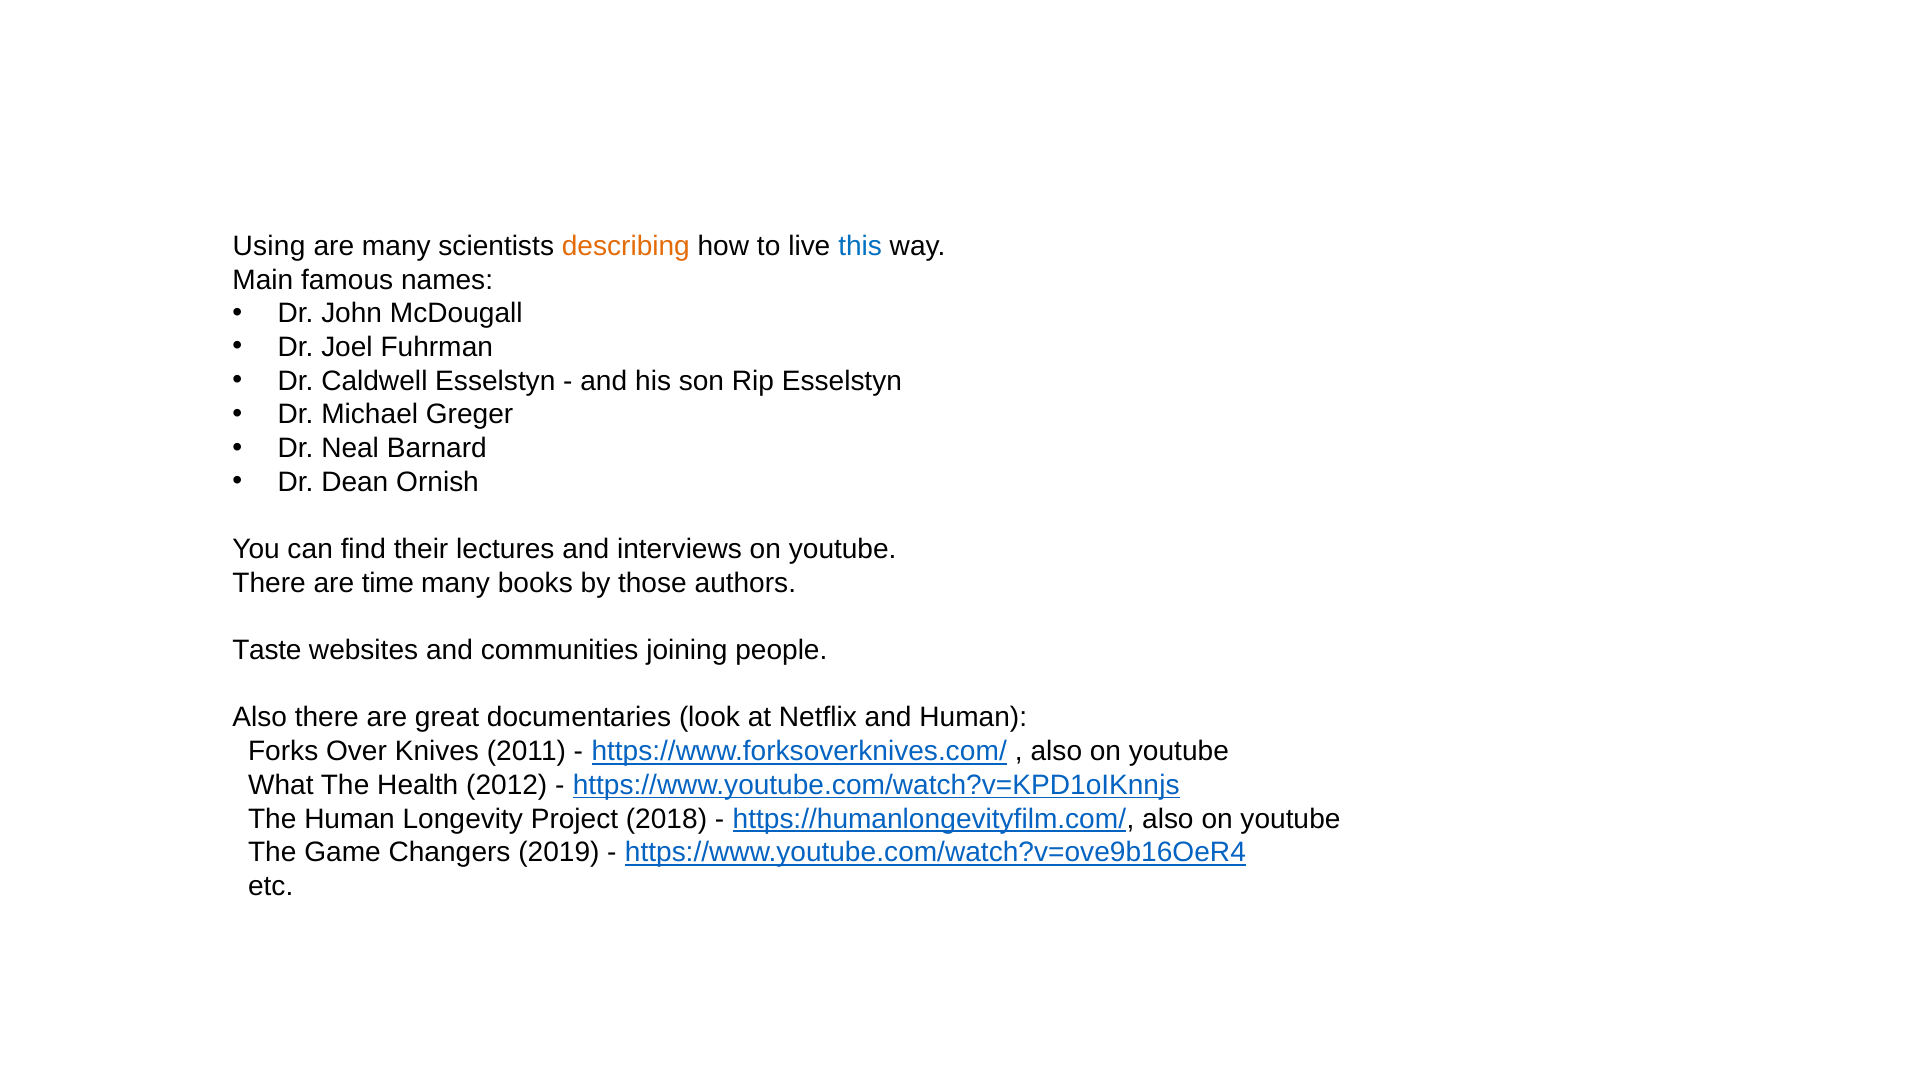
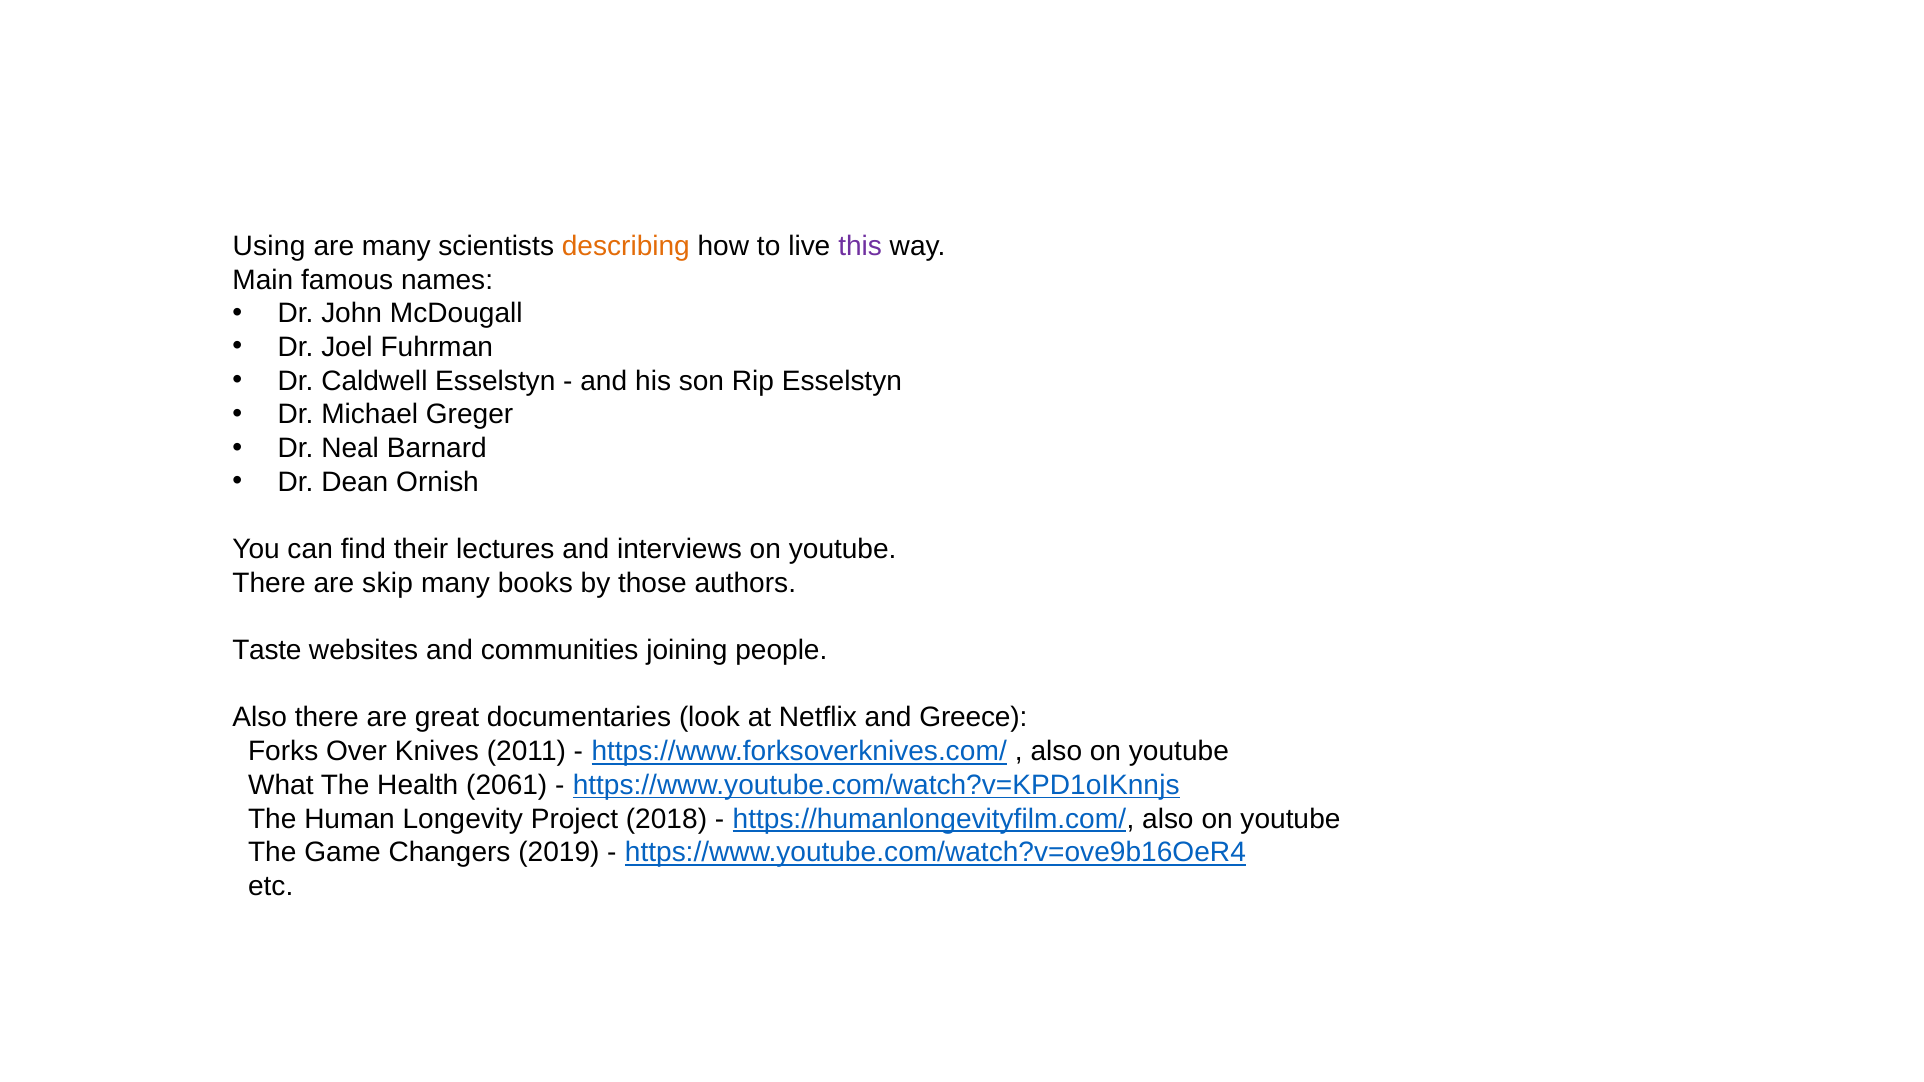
this colour: blue -> purple (860, 246)
time: time -> skip (388, 583)
and Human: Human -> Greece (973, 718)
2012: 2012 -> 2061 (507, 785)
